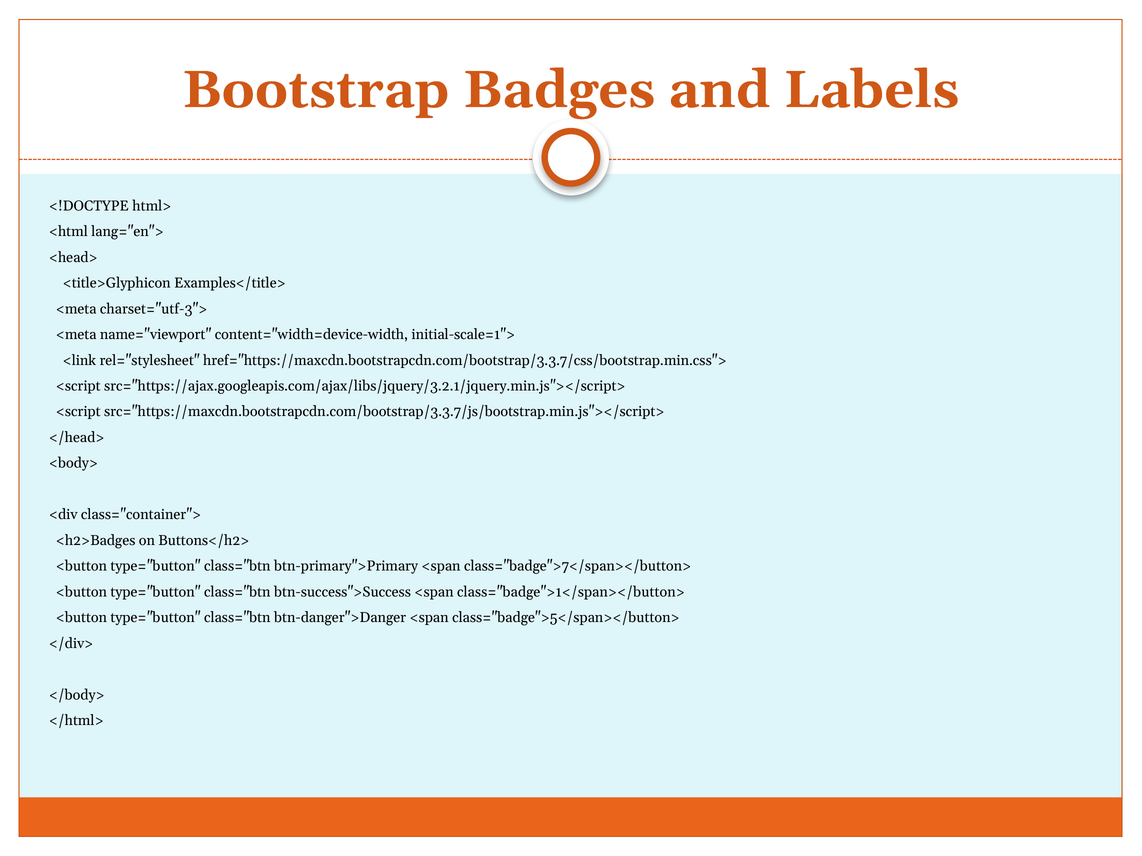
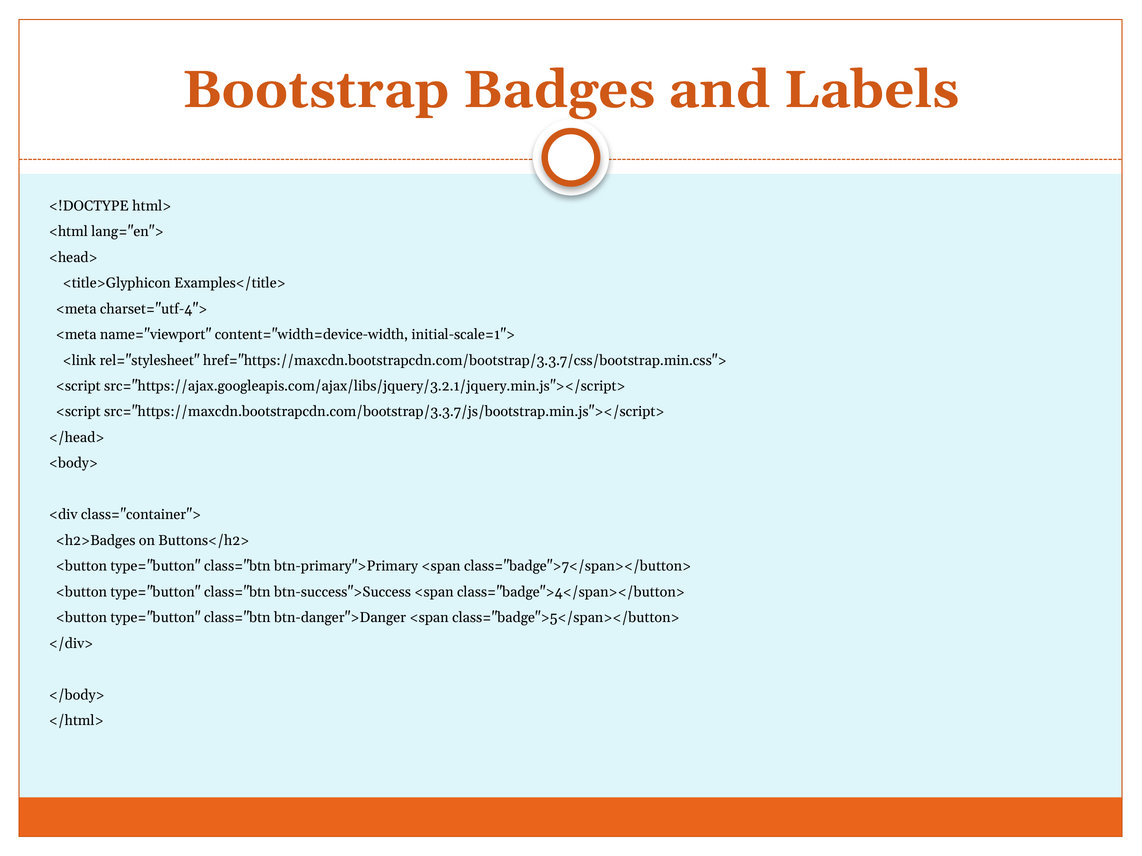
charset="utf-3">: charset="utf-3"> -> charset="utf-4"> (154, 309)
class="badge">1</span></button>: class="badge">1</span></button> -> class="badge">4</span></button> (571, 592)
